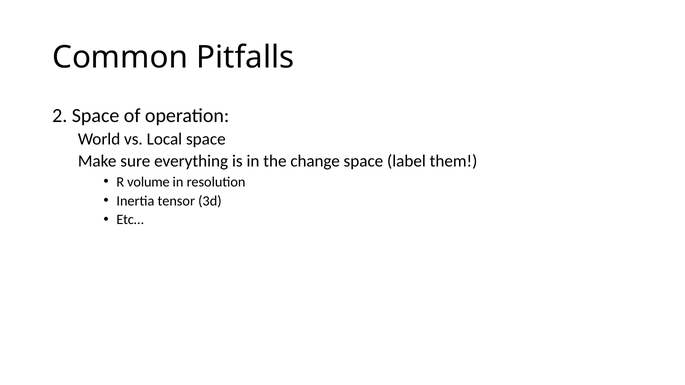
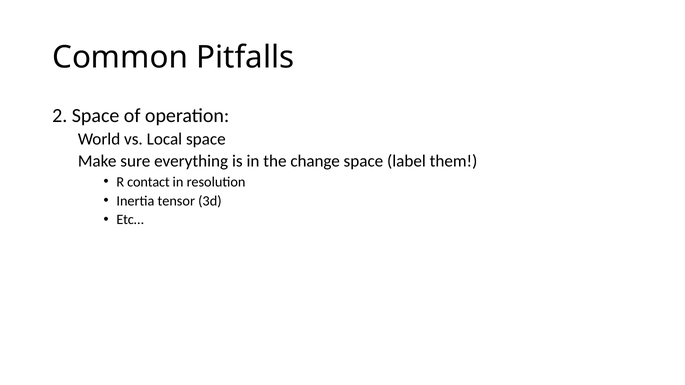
volume: volume -> contact (148, 182)
